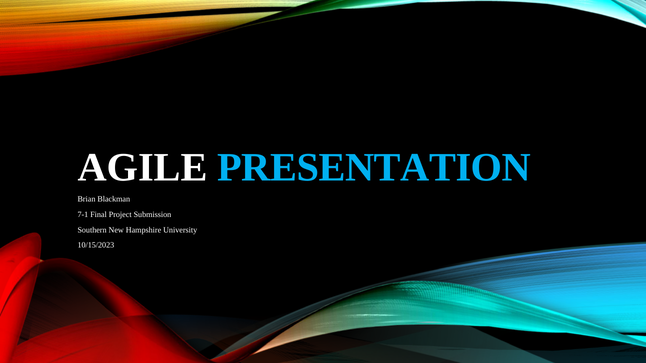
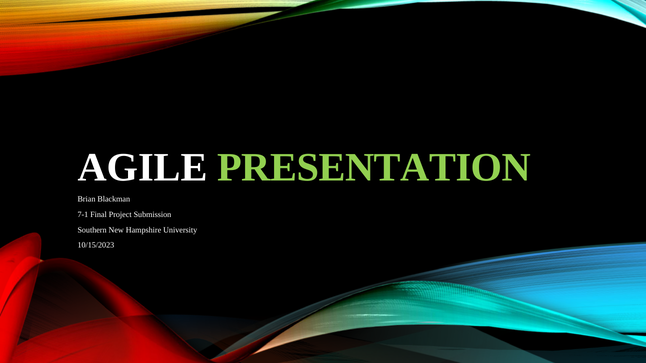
PRESENTATION colour: light blue -> light green (374, 168)
